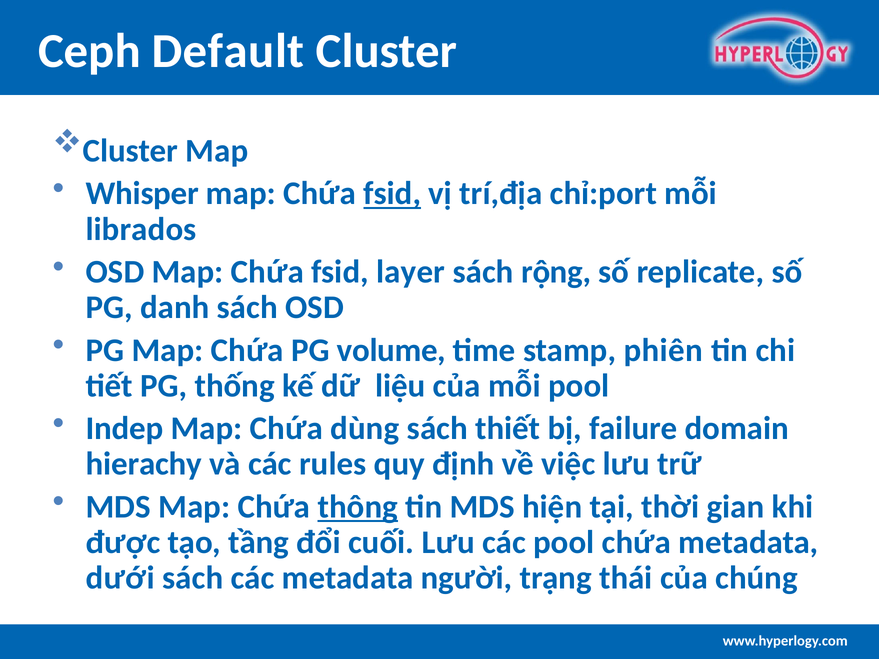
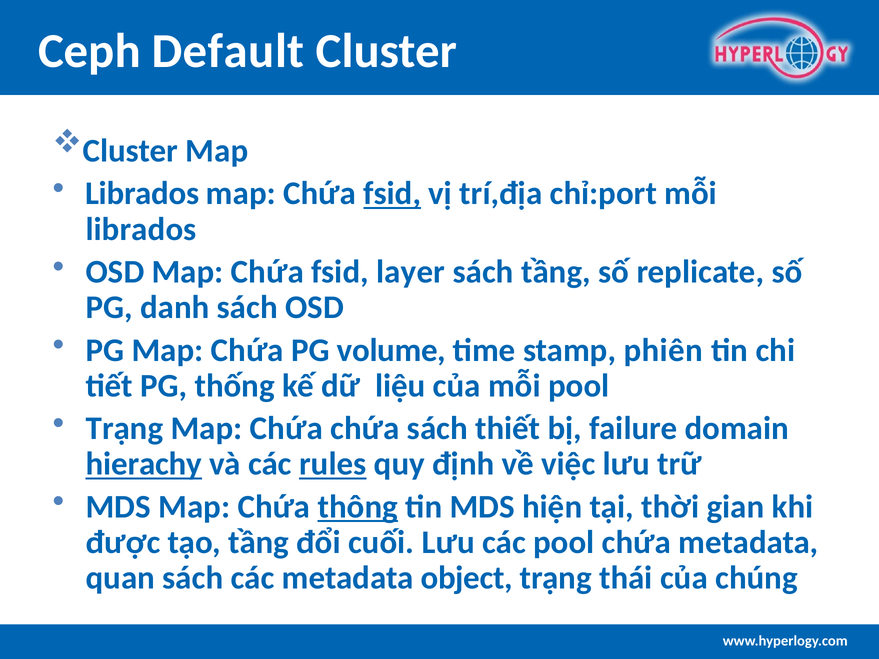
Whisper: Whisper -> Librados (142, 194)
sách rộng: rộng -> tầng (556, 272)
Indep: Indep -> Trạng (125, 429)
Chứa dùng: dùng -> chứa (365, 429)
hierachy underline: none -> present (144, 464)
rules underline: none -> present (333, 464)
dưới: dưới -> quan (120, 578)
người: người -> object (467, 578)
